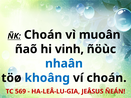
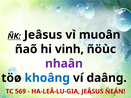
ÑK Choán: Choán -> Jeâsus (43, 35)
nhaân colour: blue -> purple (64, 64)
ví choán: choán -> daâng (107, 78)
